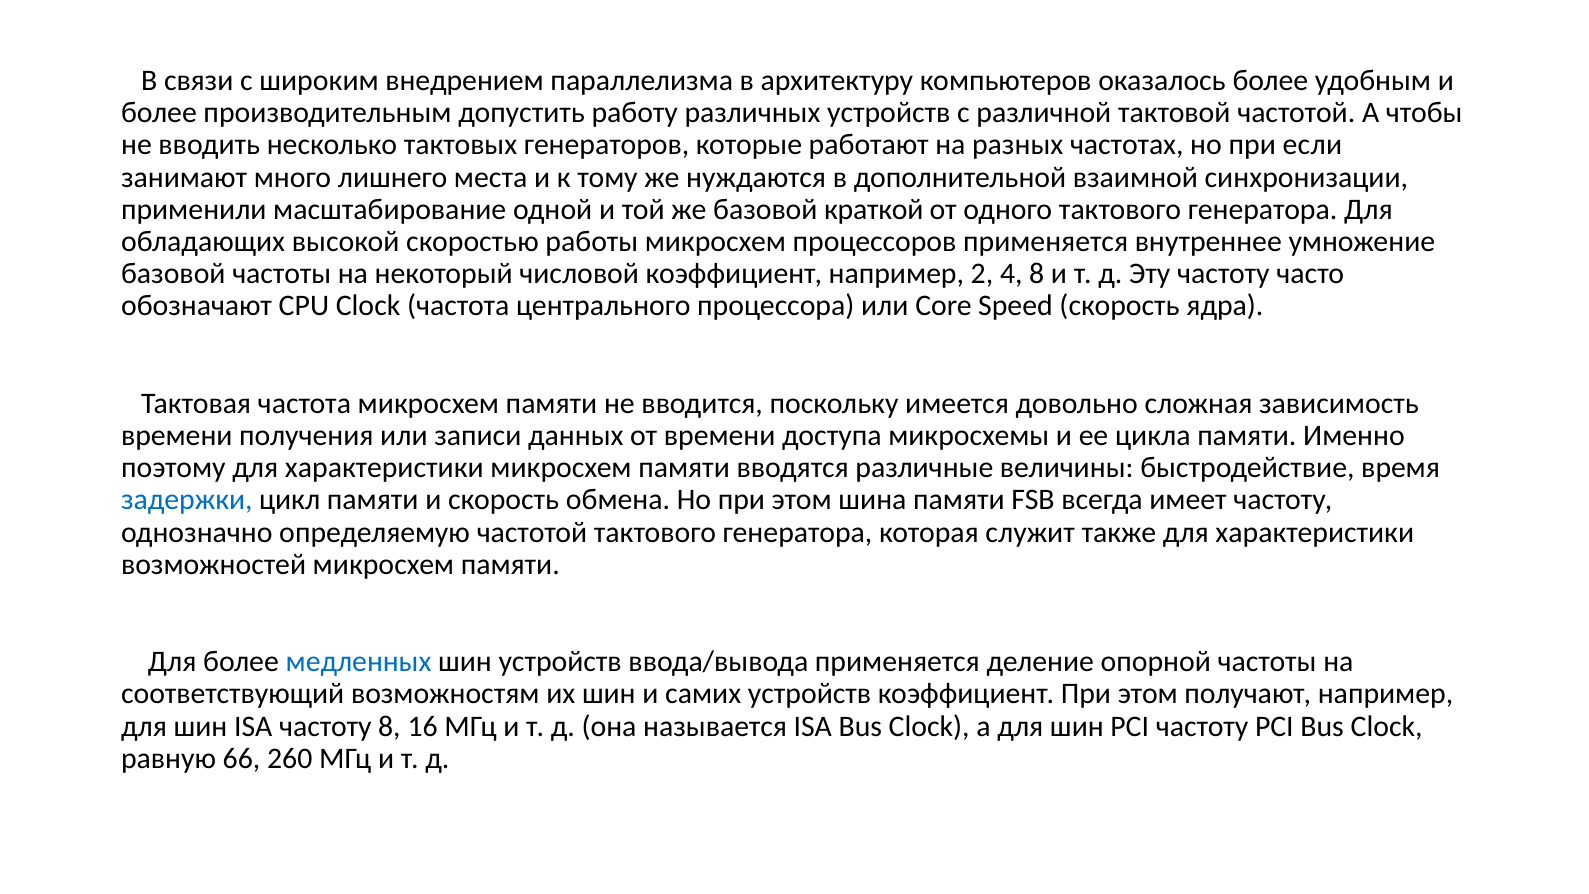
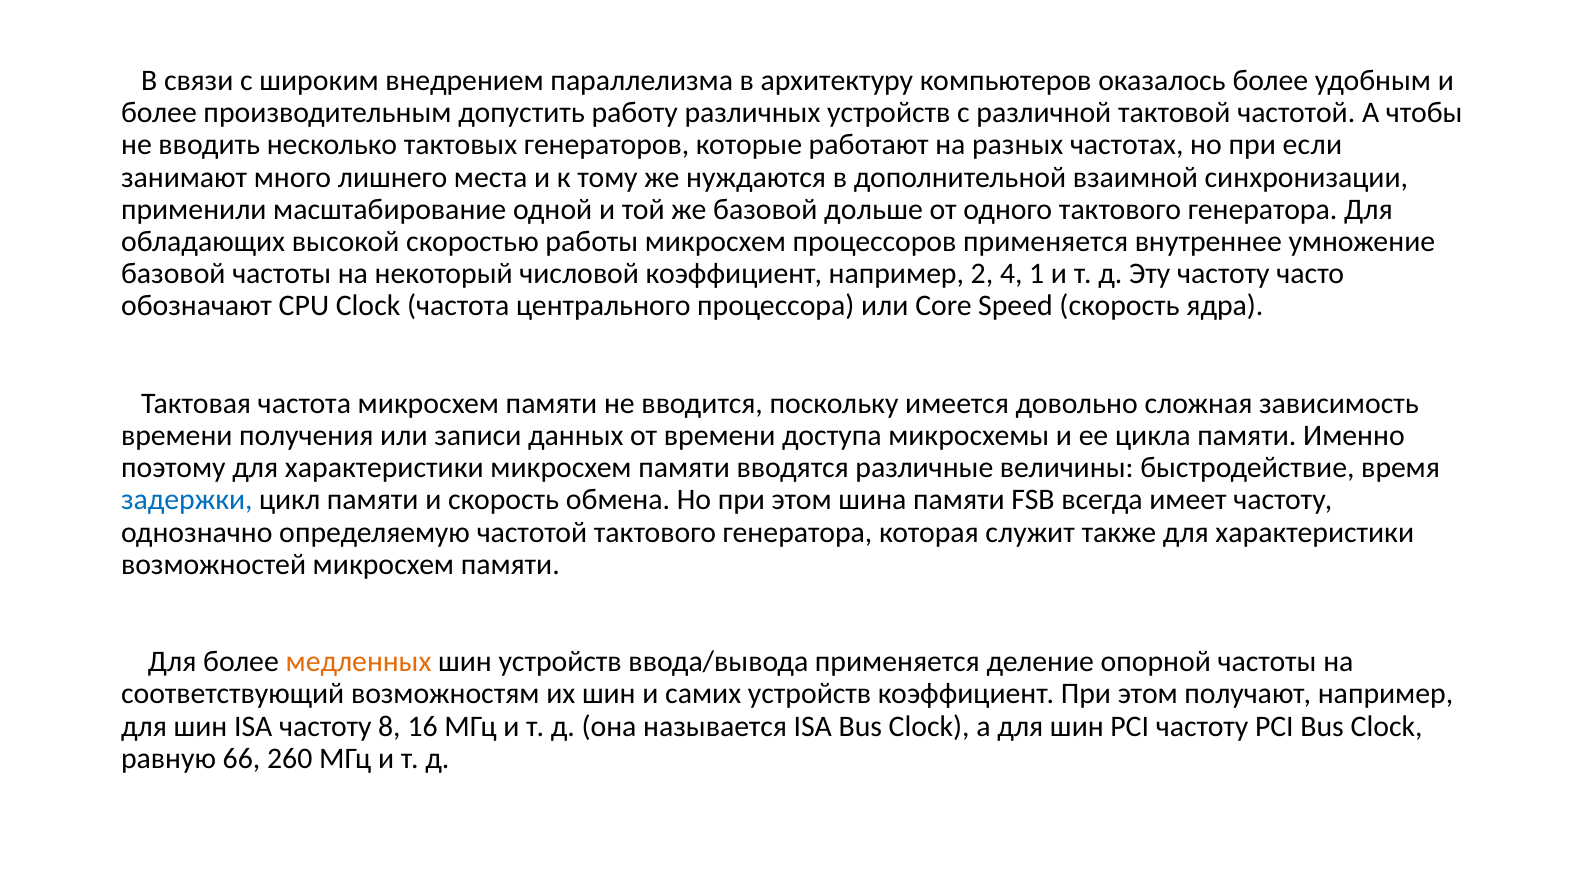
краткой: краткой -> дольше (874, 209)
4 8: 8 -> 1 (1037, 274)
медленных colour: blue -> orange (359, 662)
